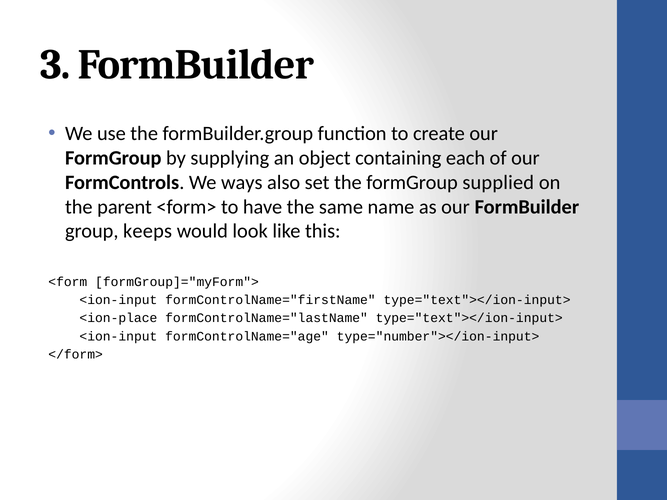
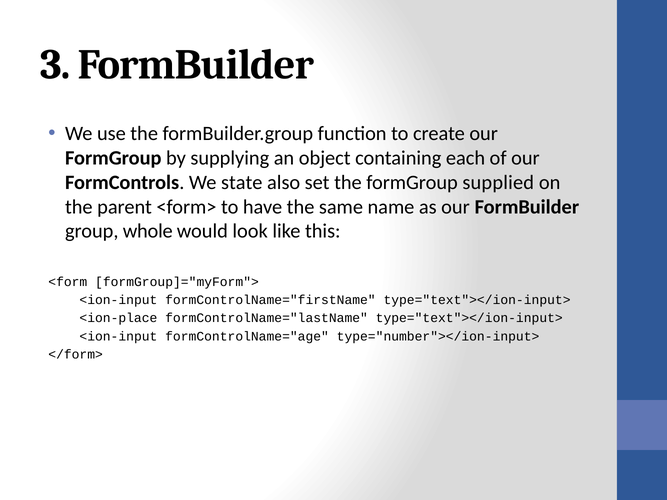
ways: ways -> state (242, 183)
keeps: keeps -> whole (148, 231)
